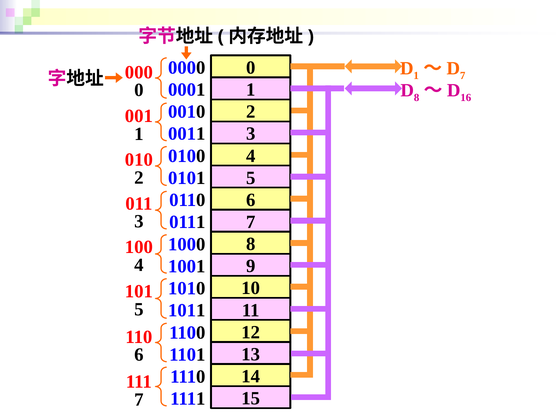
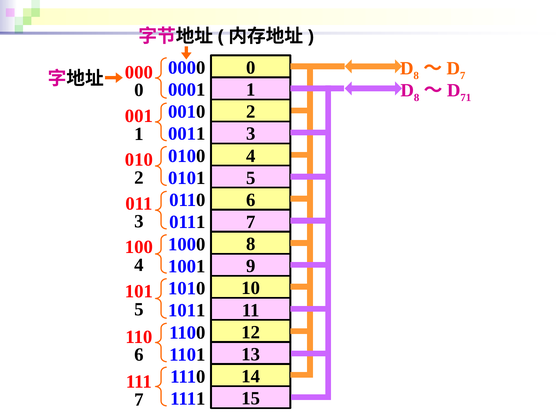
1: 1 -> 8 (416, 76)
16: 16 -> 71 (466, 98)
